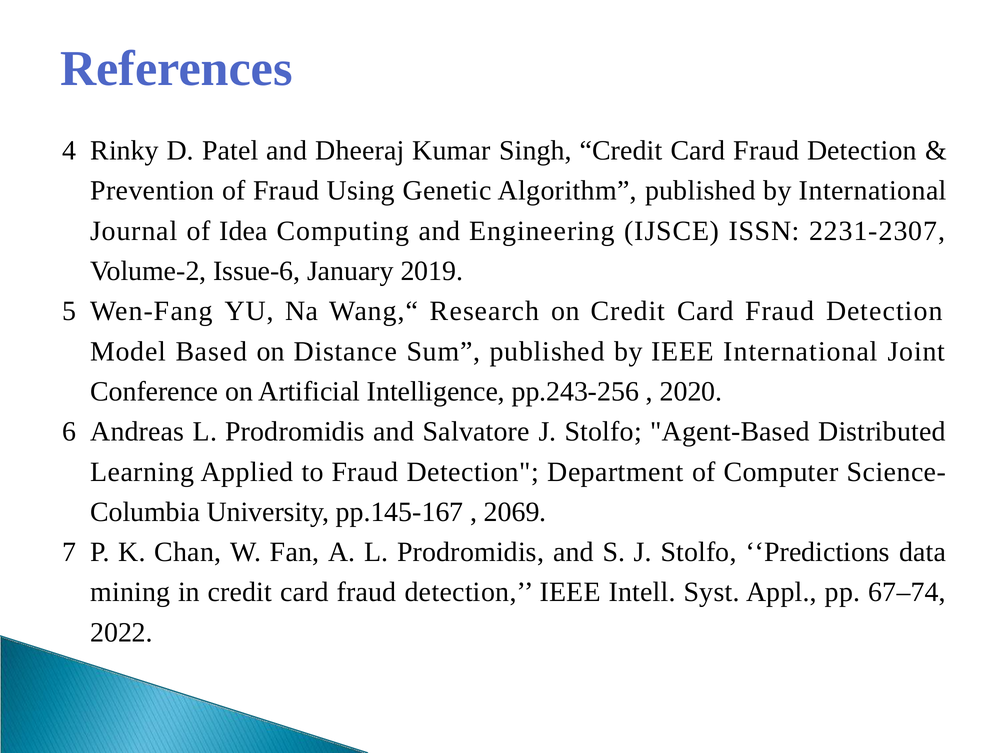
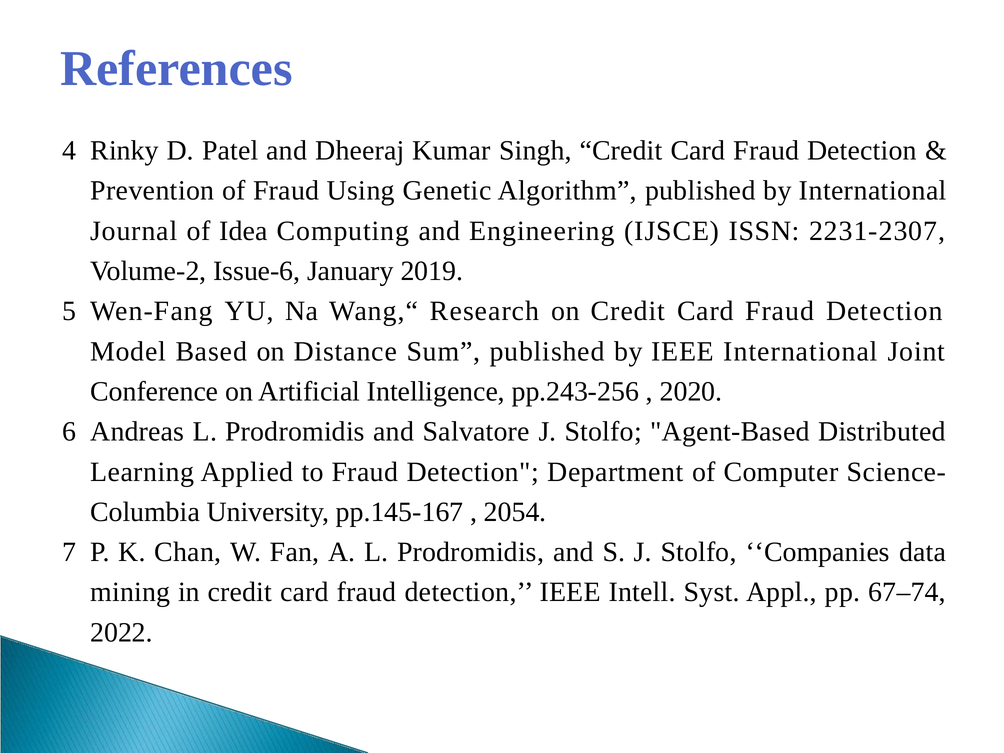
2069: 2069 -> 2054 (515, 512)
Predictions: Predictions -> Companies (818, 552)
